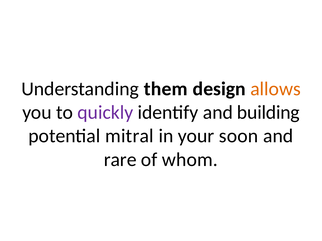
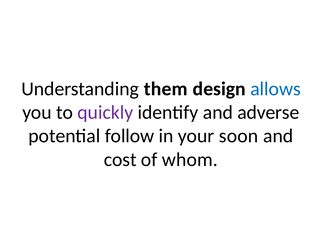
allows colour: orange -> blue (276, 89)
building: building -> adverse (268, 113)
mitral: mitral -> follow (130, 136)
rare: rare -> cost (120, 160)
